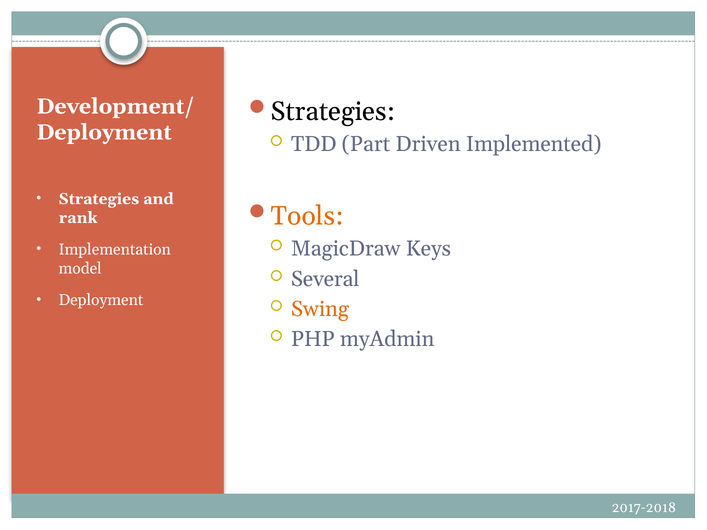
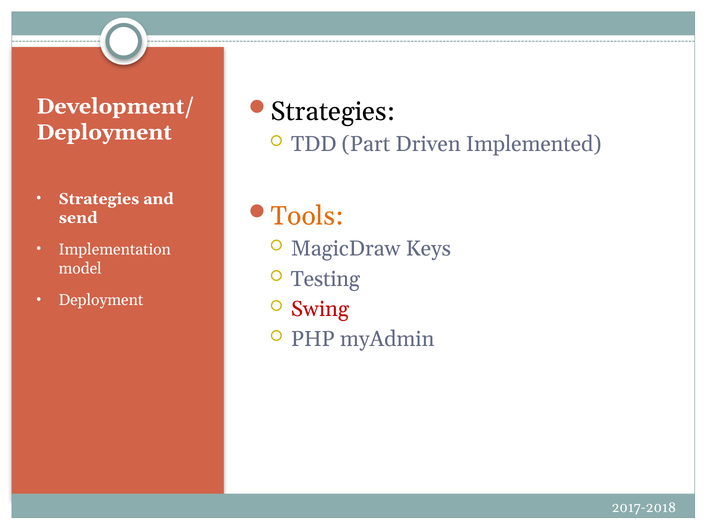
rank: rank -> send (78, 218)
Several: Several -> Testing (325, 279)
Swing colour: orange -> red (320, 309)
